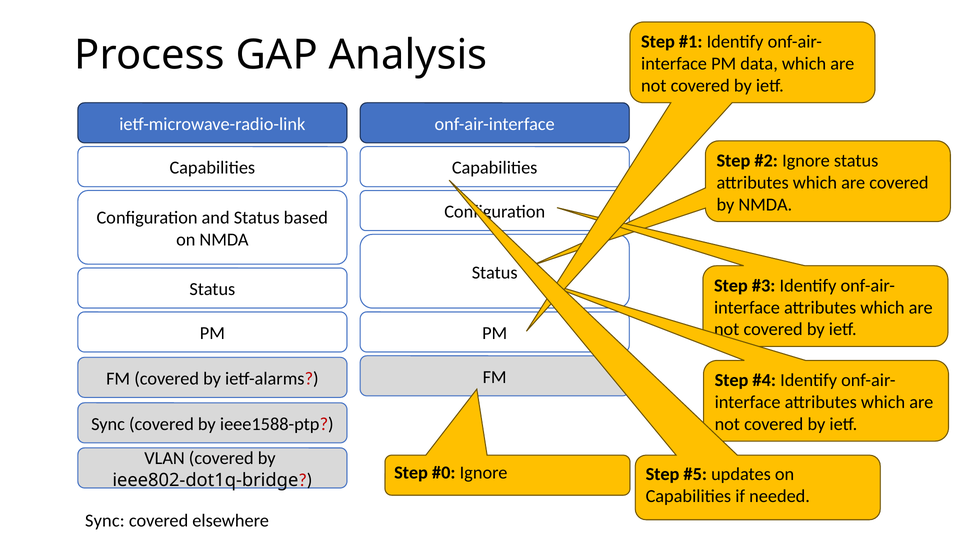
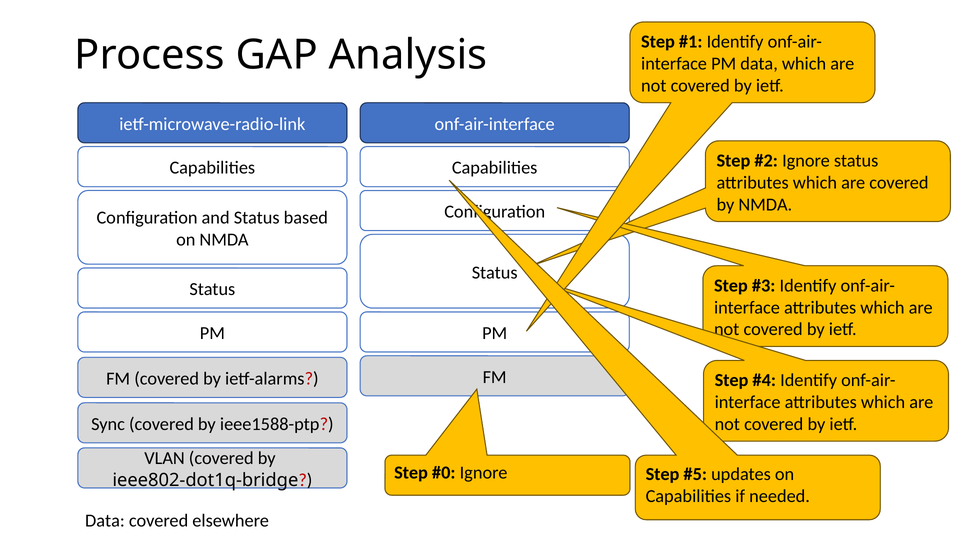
Sync: Sync -> Data (105, 521)
